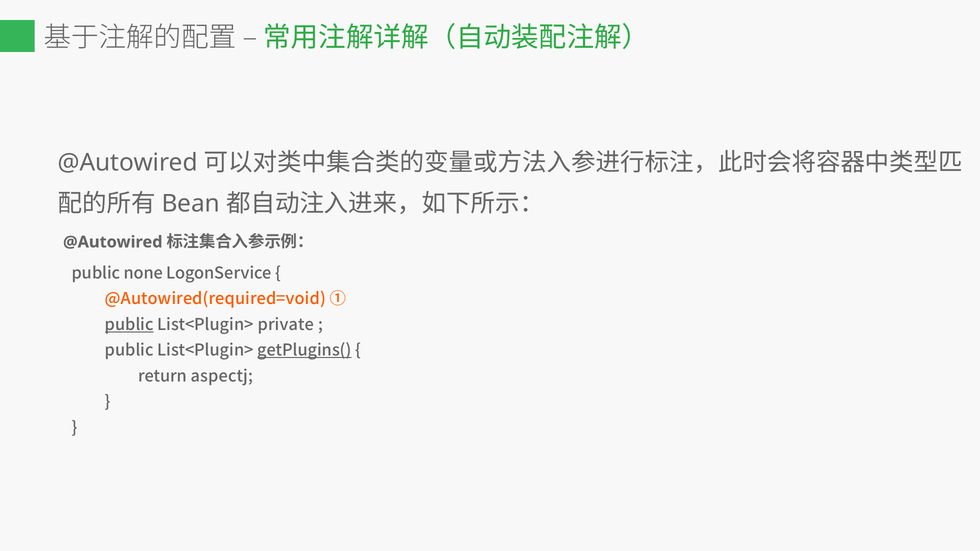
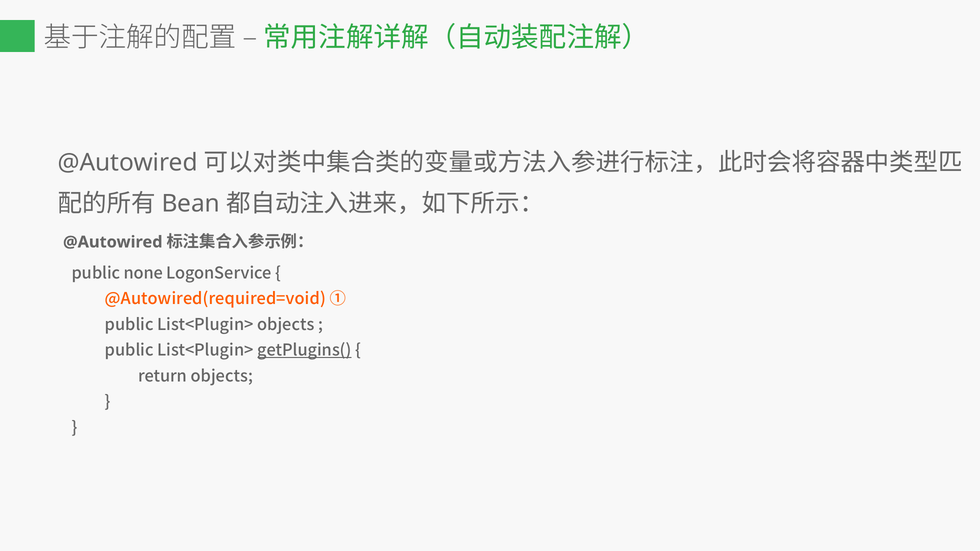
public underline: present -> none (129, 325)
List<Plugin> private: private -> objects (286, 325)
return aspectj: aspectj -> objects (222, 376)
